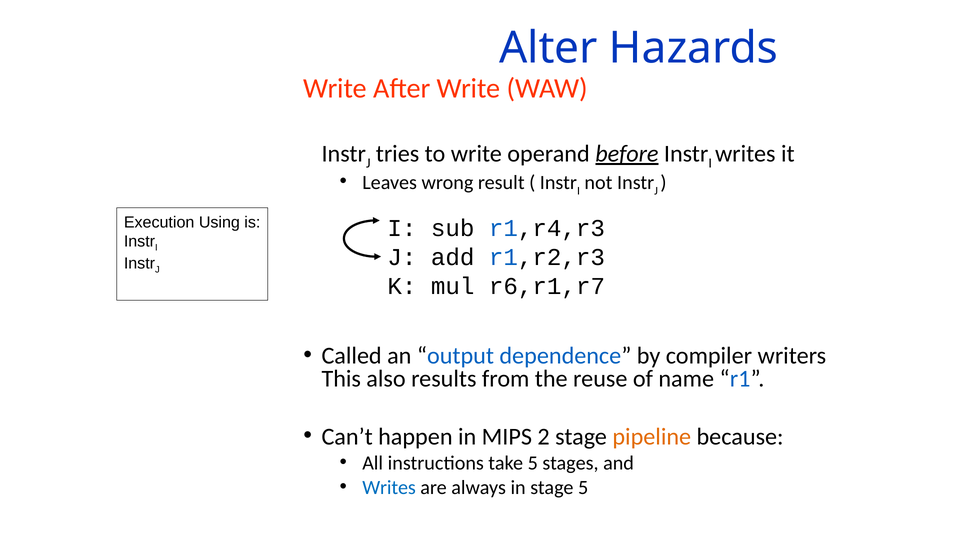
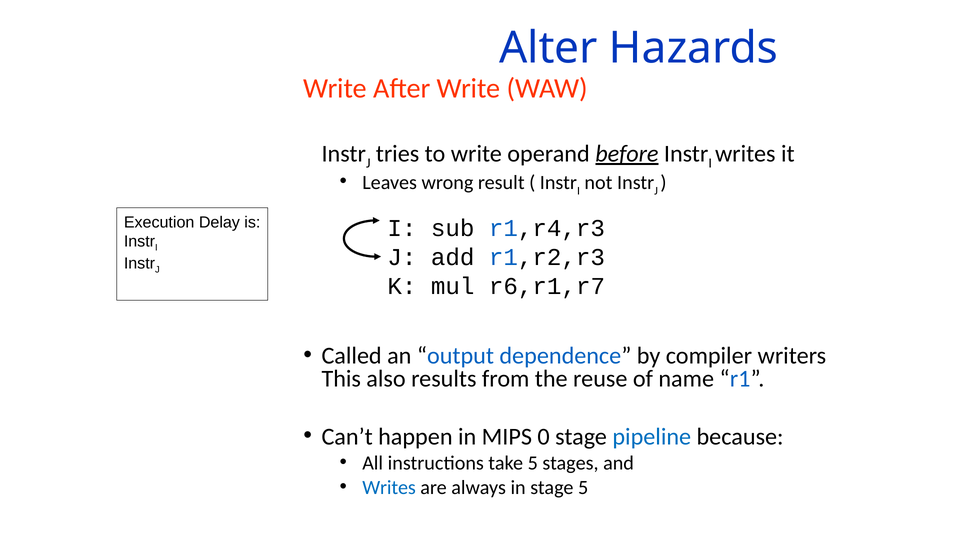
Using: Using -> Delay (219, 222)
2: 2 -> 0 (544, 436)
pipeline colour: orange -> blue (652, 436)
